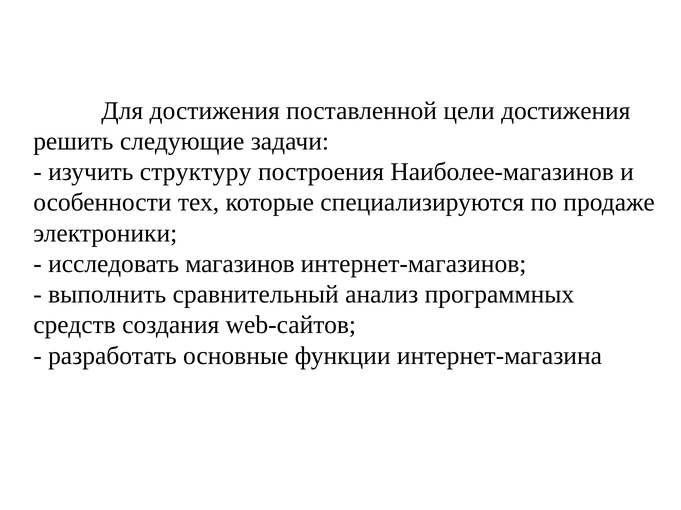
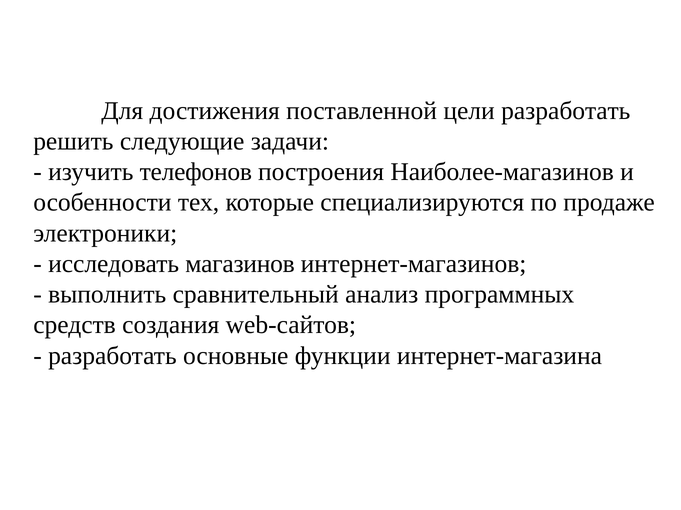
цели достижения: достижения -> разработать (566, 111)
структуру: структуру -> телефонов (196, 172)
